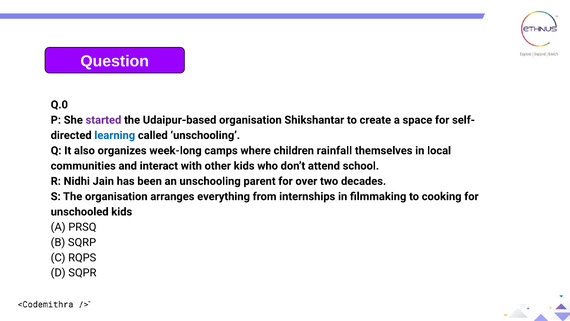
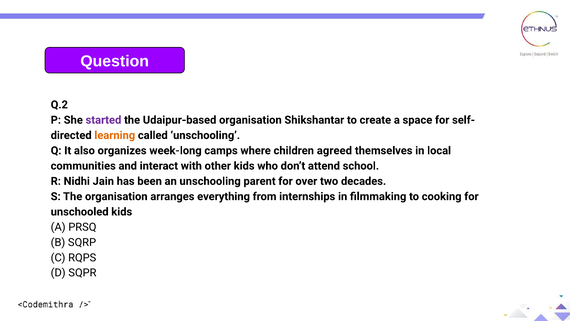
Q.0: Q.0 -> Q.2 (59, 105)
learning colour: blue -> orange (115, 135)
rainfall: rainfall -> agreed (334, 150)
